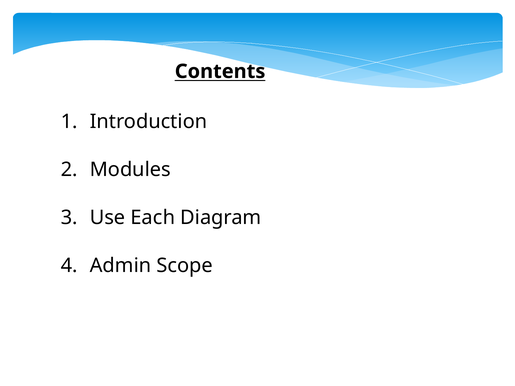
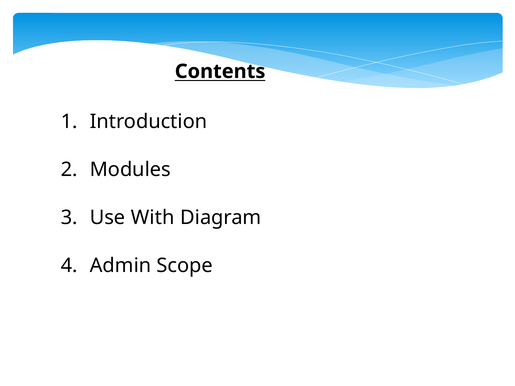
Each: Each -> With (153, 218)
